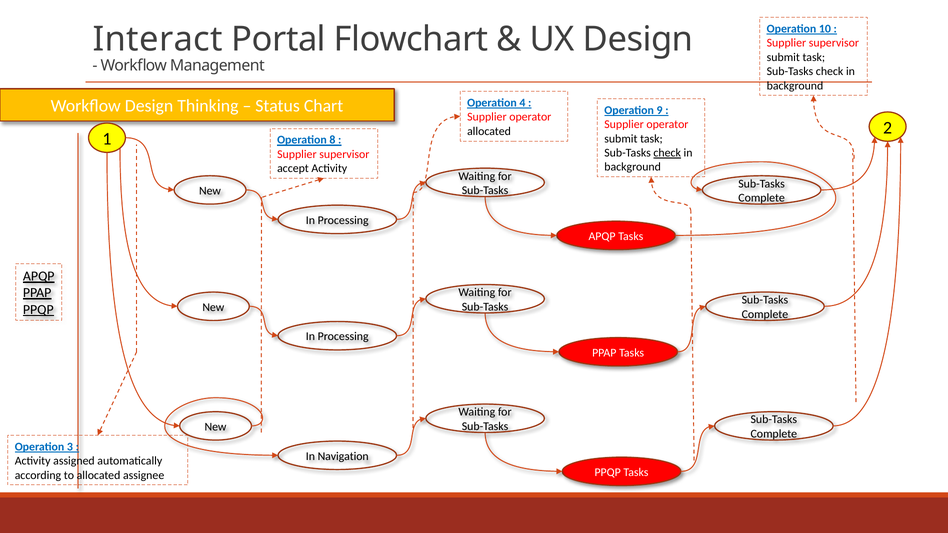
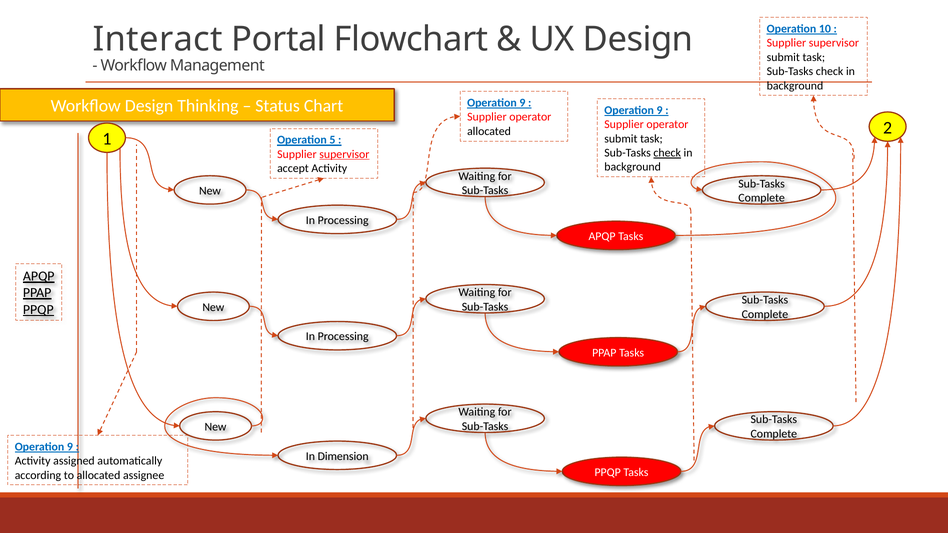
4: 4 -> 9 (522, 103)
8: 8 -> 5 (332, 140)
supervisor underline: none -> present (344, 154)
3: 3 -> 9 (70, 447)
Navigation: Navigation -> Dimension (343, 456)
